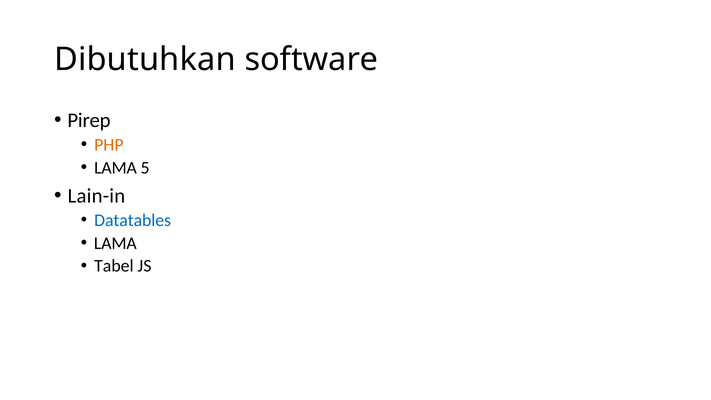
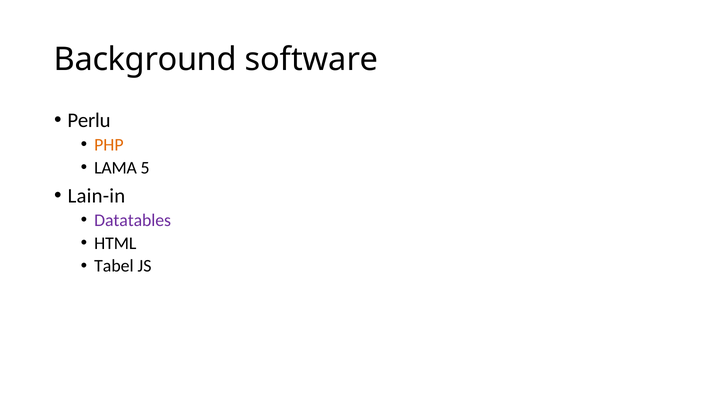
Dibutuhkan: Dibutuhkan -> Background (145, 60)
Pirep: Pirep -> Perlu (89, 120)
Datatables colour: blue -> purple (133, 220)
LAMA: LAMA -> HTML (115, 243)
